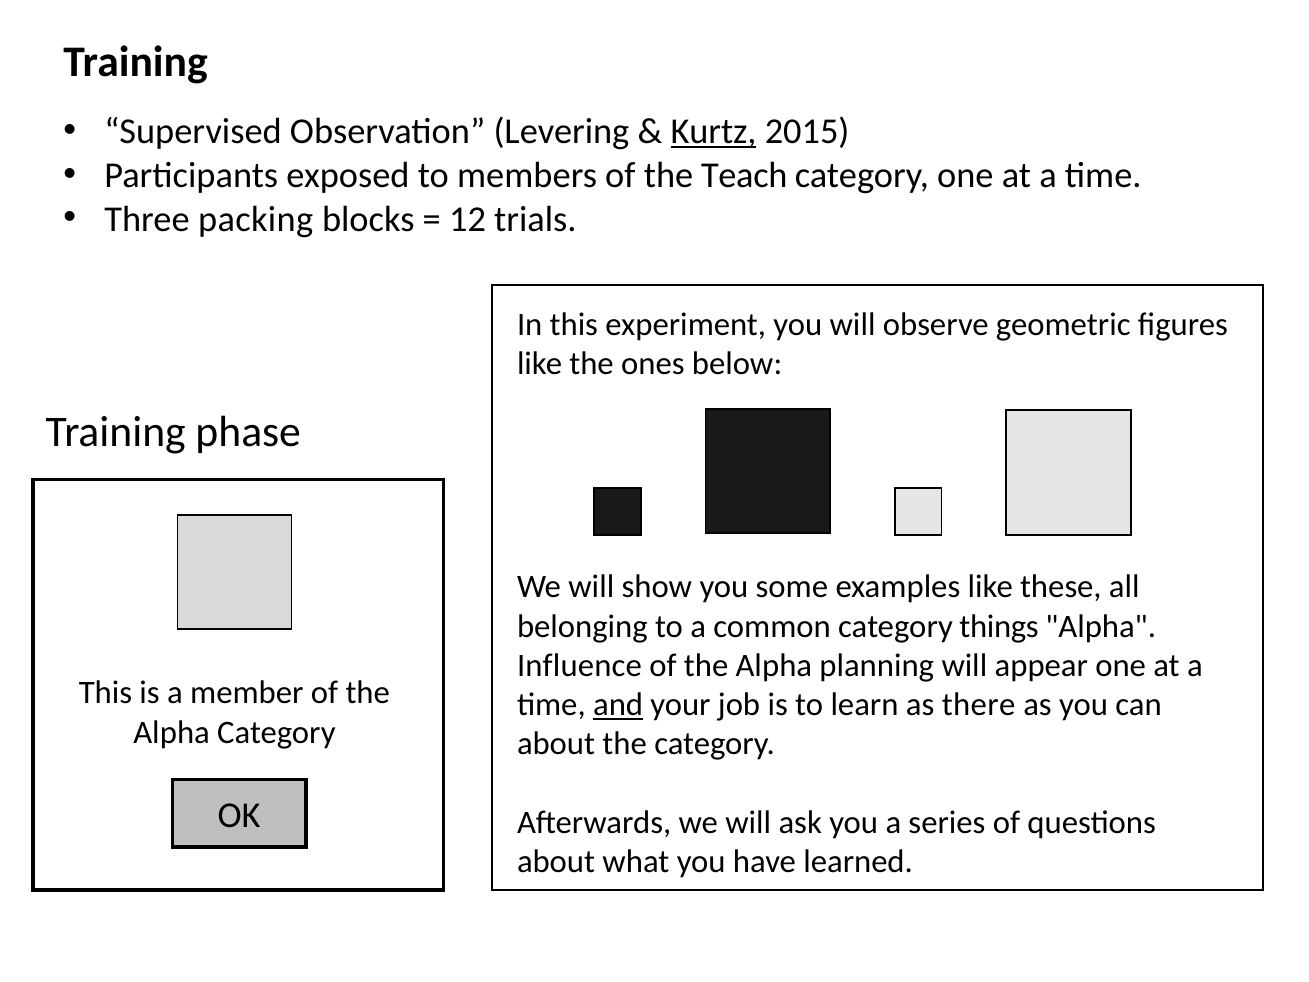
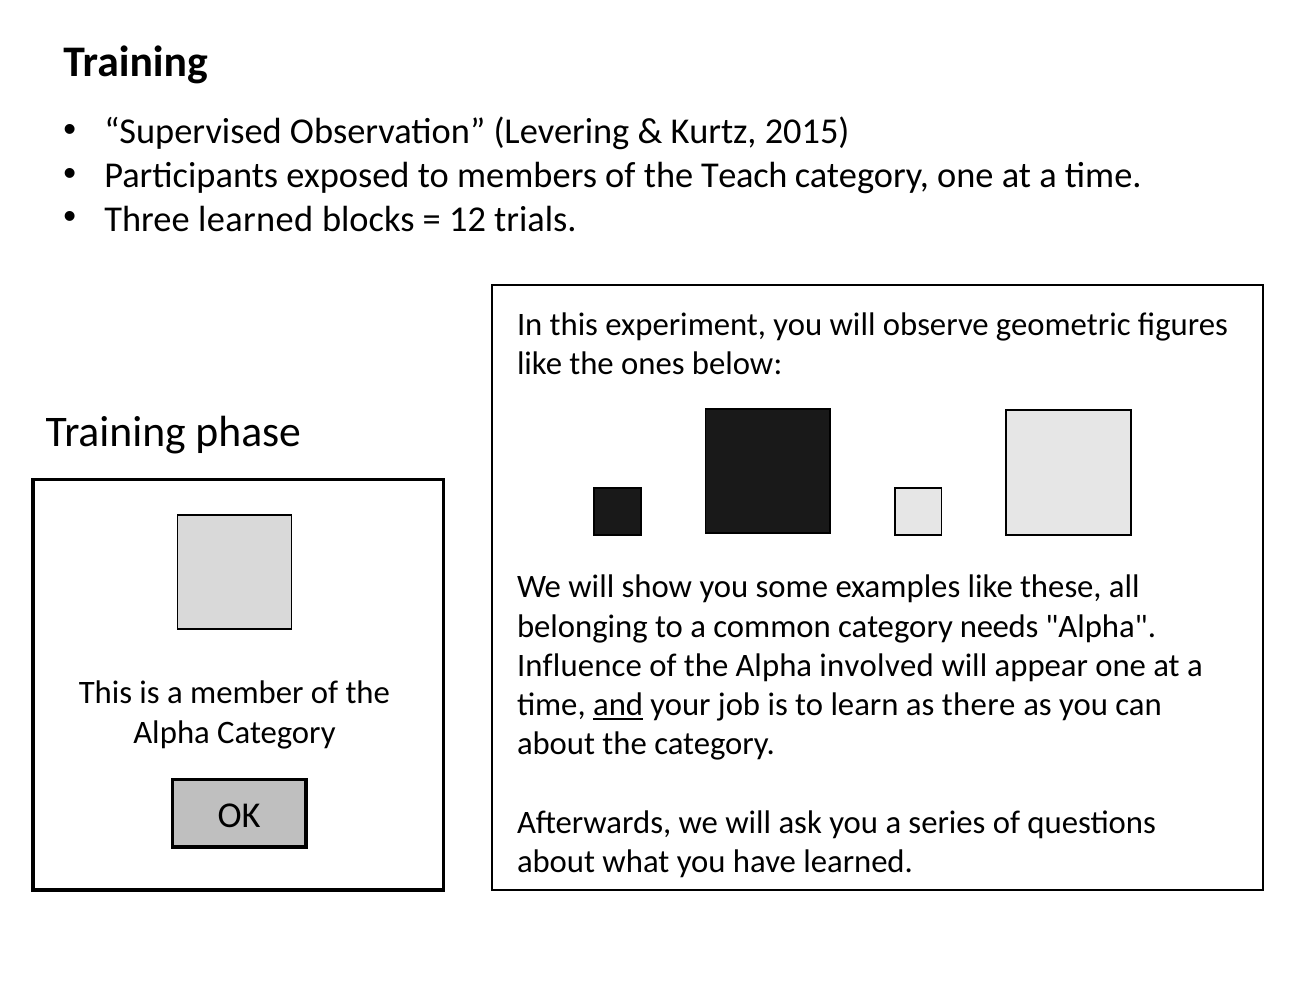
Kurtz underline: present -> none (714, 132)
Three packing: packing -> learned (256, 219)
things: things -> needs (999, 626)
planning: planning -> involved (877, 665)
